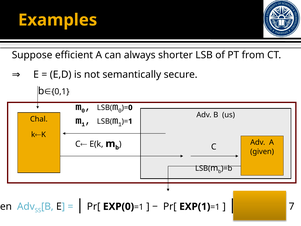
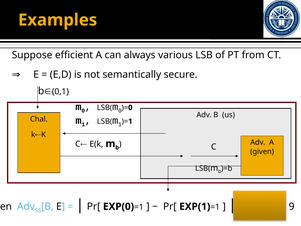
shorter: shorter -> various (175, 55)
7: 7 -> 9 (292, 206)
